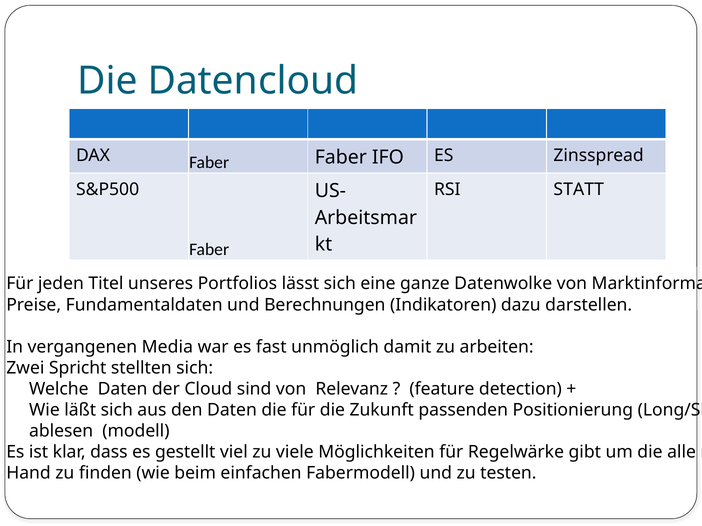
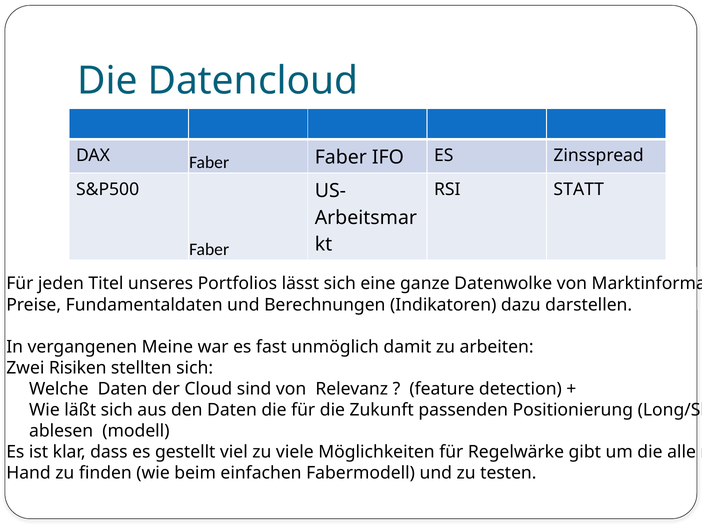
Media: Media -> Meine (167, 347)
Spricht: Spricht -> Risiken (78, 368)
